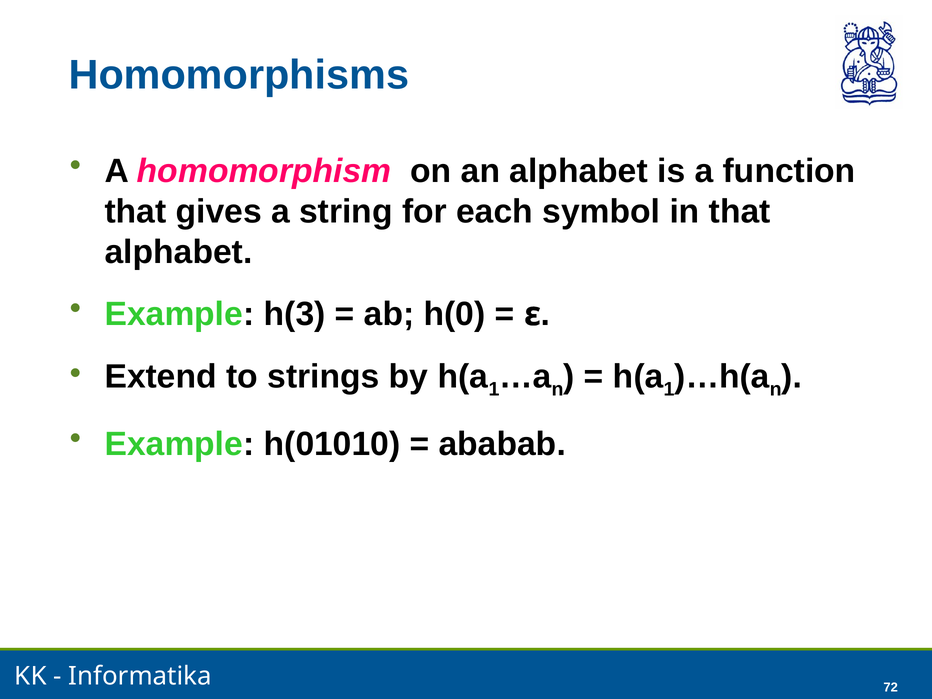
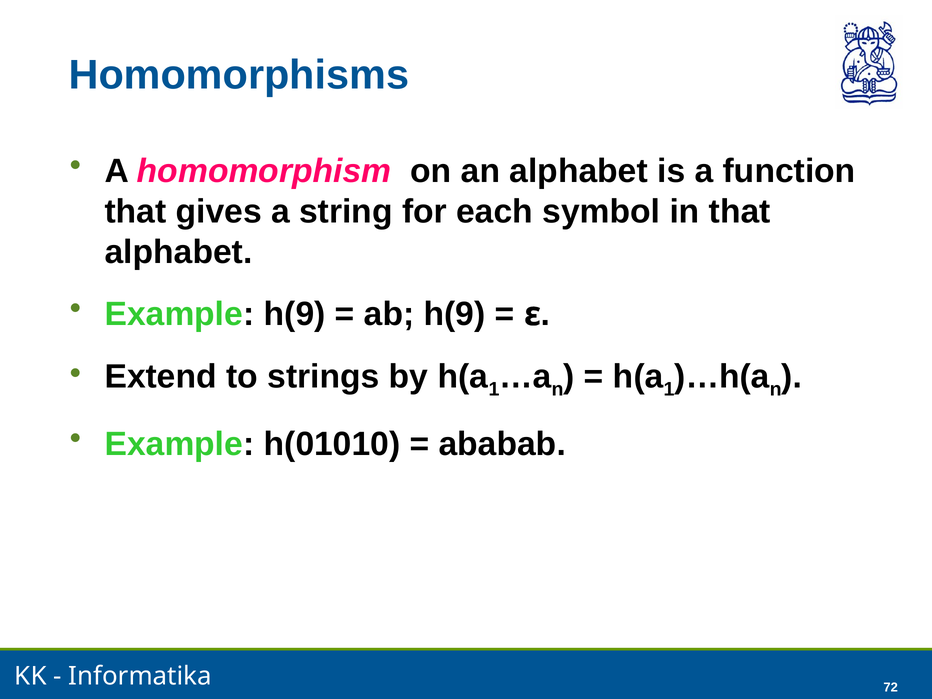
Example h(3: h(3 -> h(9 (295, 314)
ab h(0: h(0 -> h(9 (454, 314)
